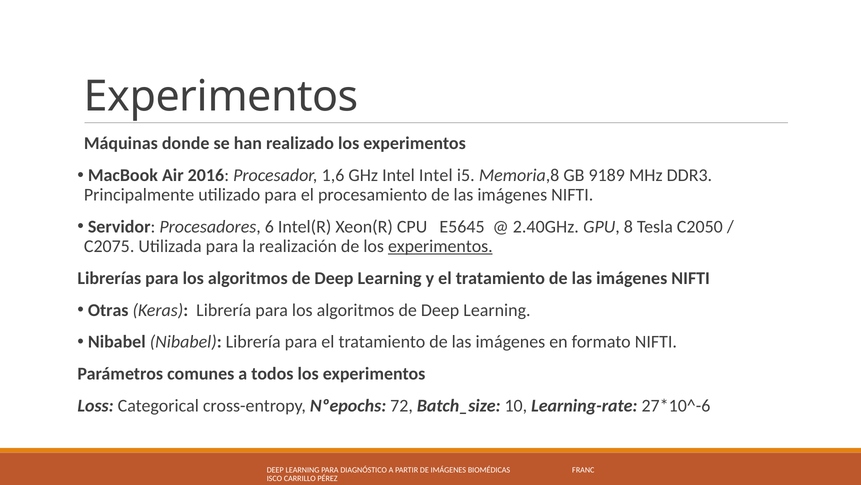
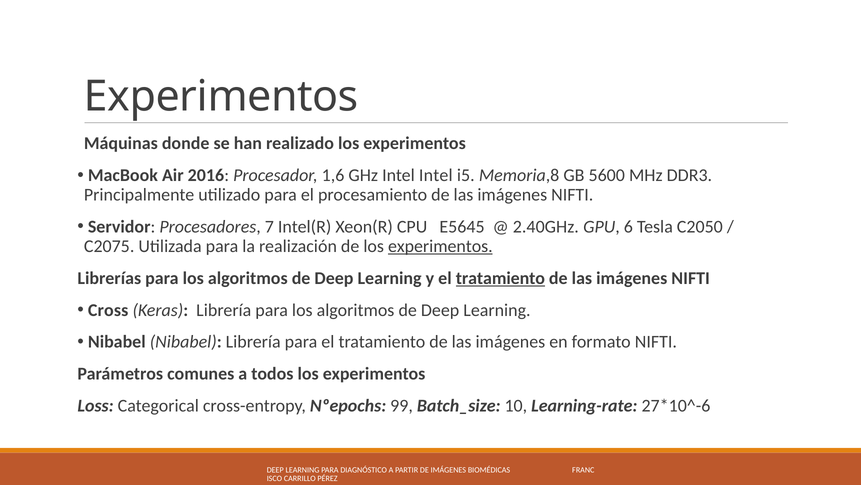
9189: 9189 -> 5600 (607, 175)
6: 6 -> 7 (269, 226)
8: 8 -> 6 (628, 226)
tratamiento underline: none -> present (500, 278)
Otras: Otras -> Cross (108, 310)
72: 72 -> 99 (402, 405)
